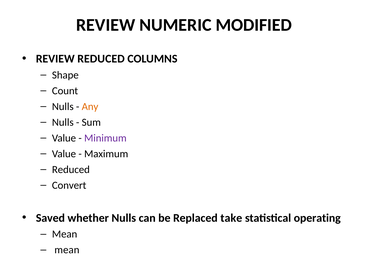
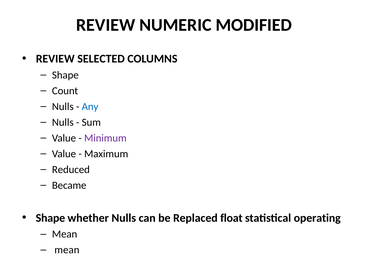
REVIEW REDUCED: REDUCED -> SELECTED (101, 59)
Any colour: orange -> blue (90, 107)
Convert: Convert -> Became (69, 185)
Saved: Saved -> Shape (50, 218)
take: take -> float (231, 218)
